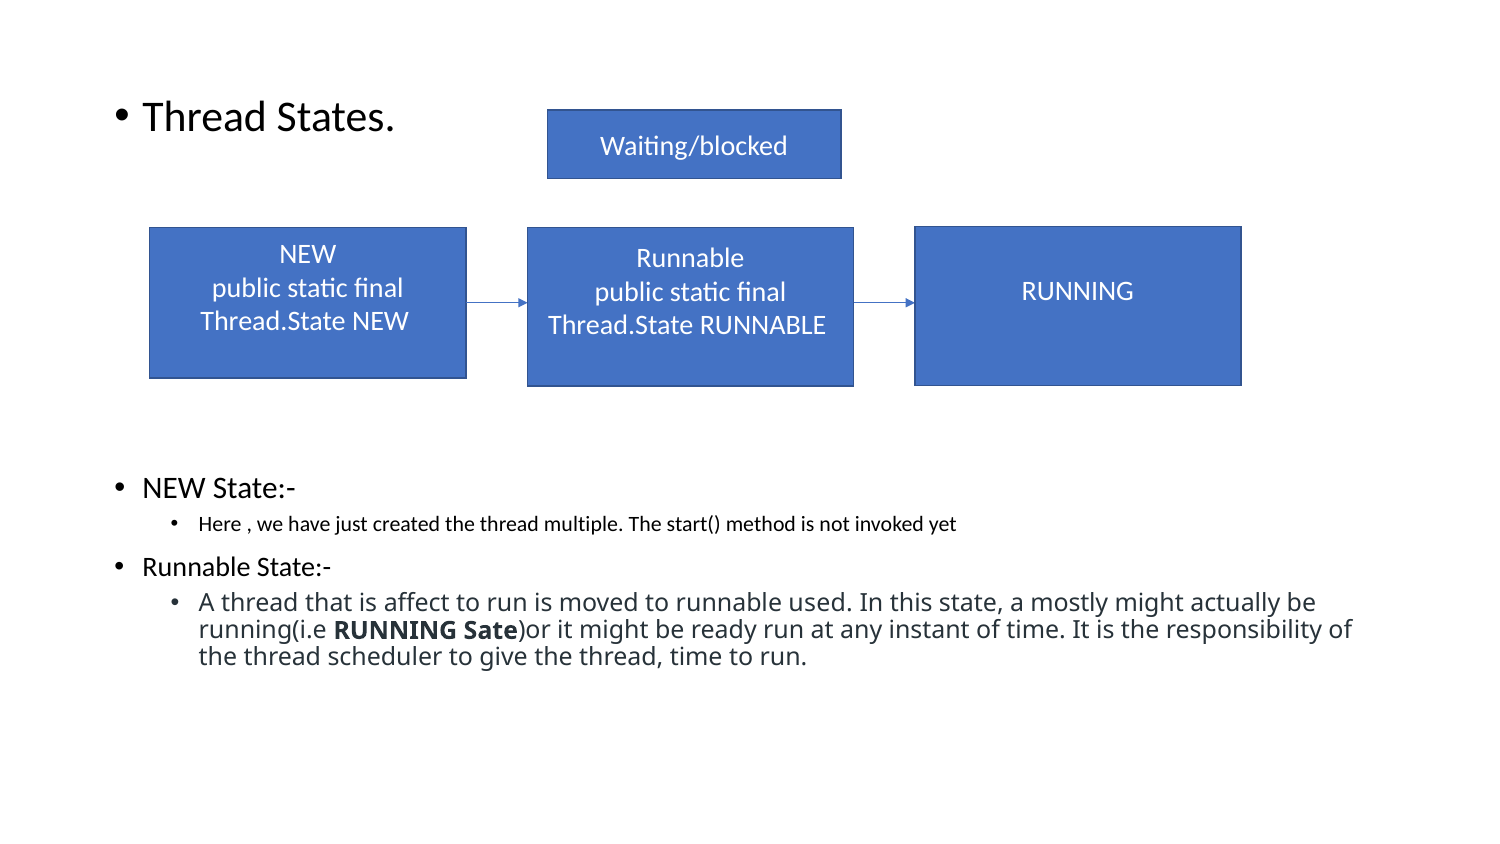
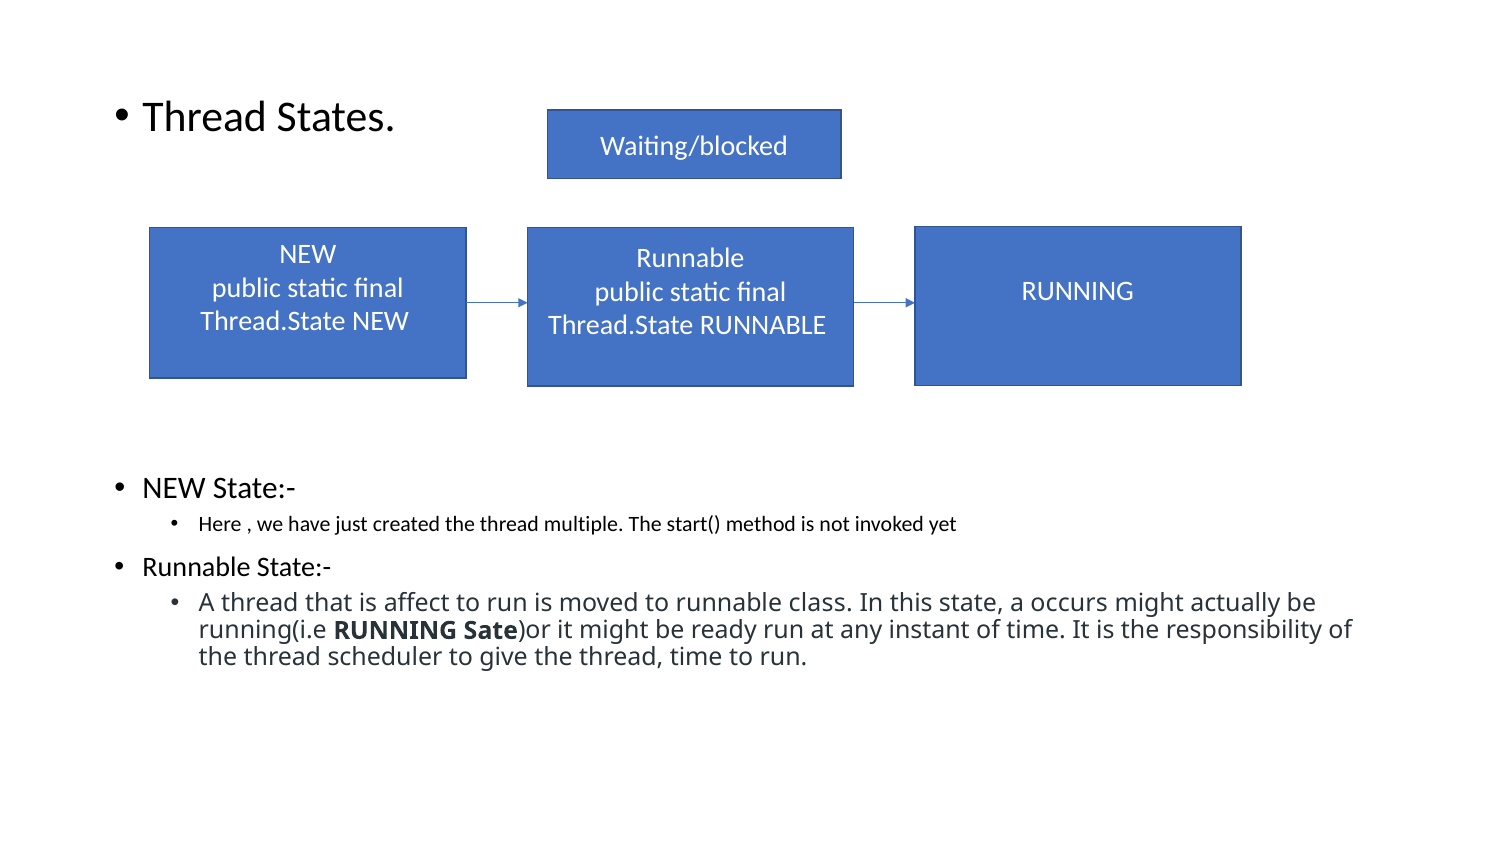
used: used -> class (821, 603)
mostly: mostly -> occurs (1069, 603)
